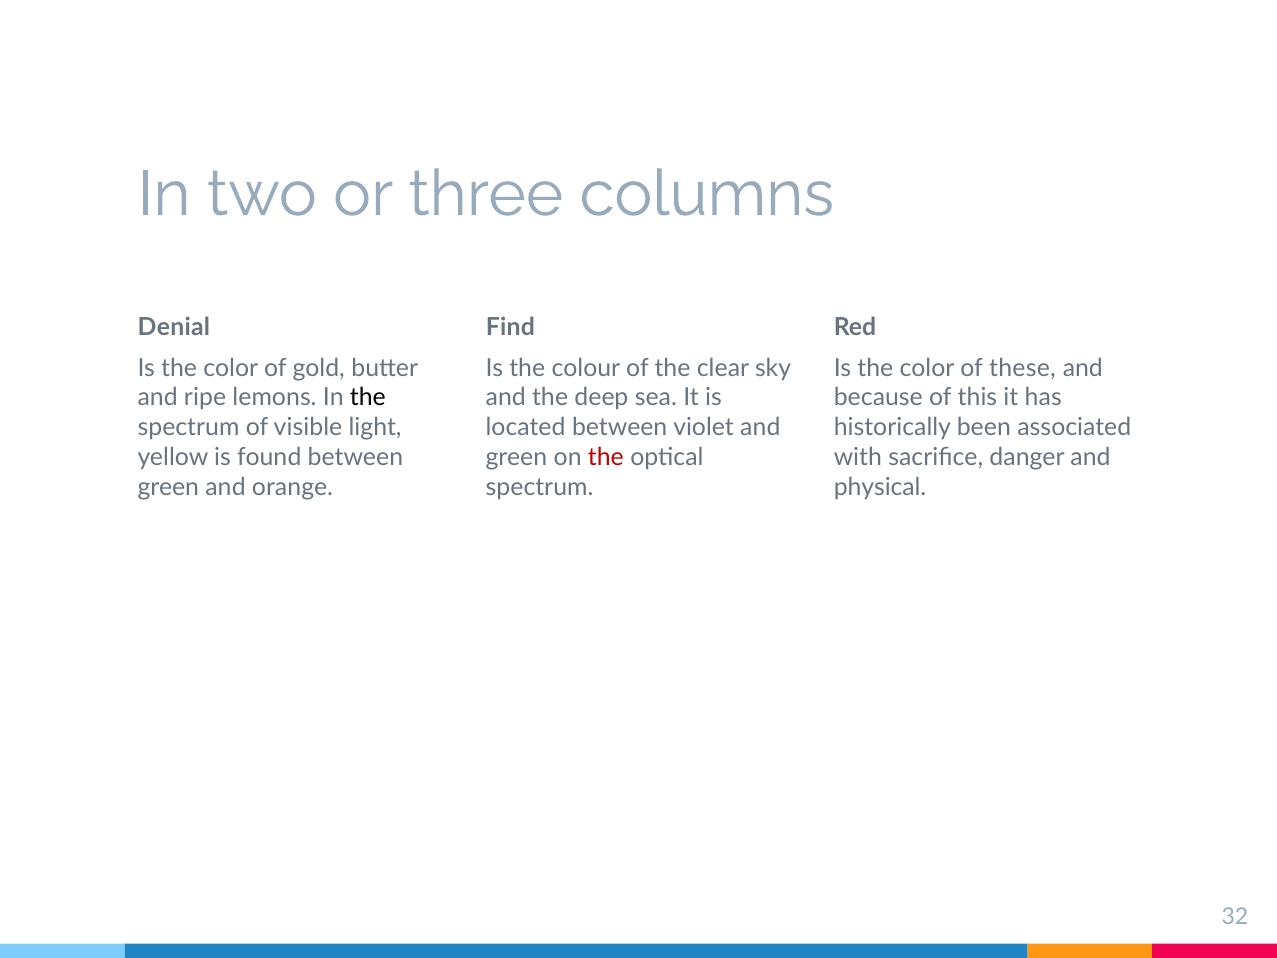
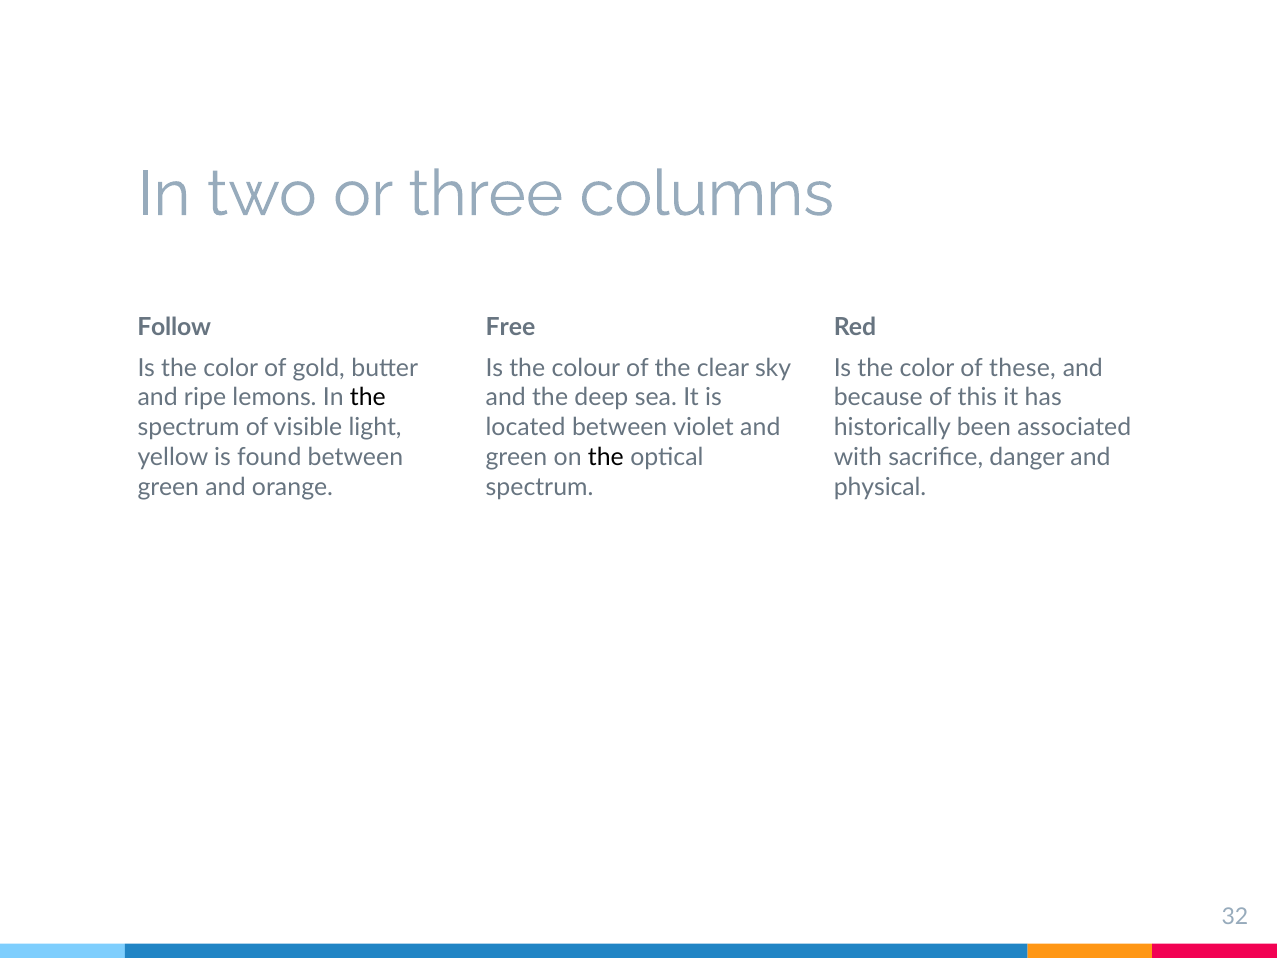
Denial: Denial -> Follow (174, 327)
Find: Find -> Free (511, 327)
the colour: red -> black (606, 457)
